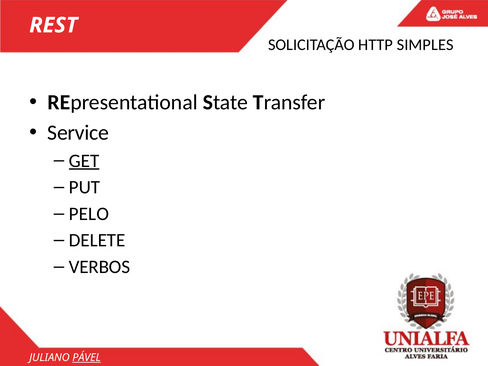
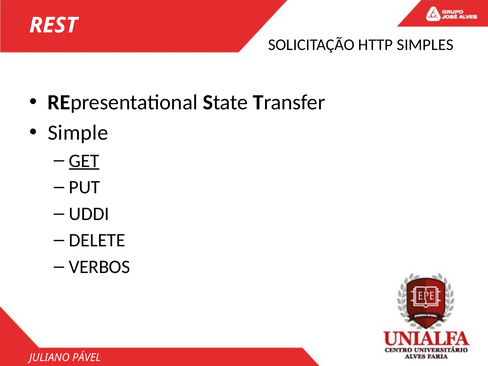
Service: Service -> Simple (78, 133)
PELO: PELO -> UDDI (89, 214)
PÁVEL underline: present -> none (87, 358)
